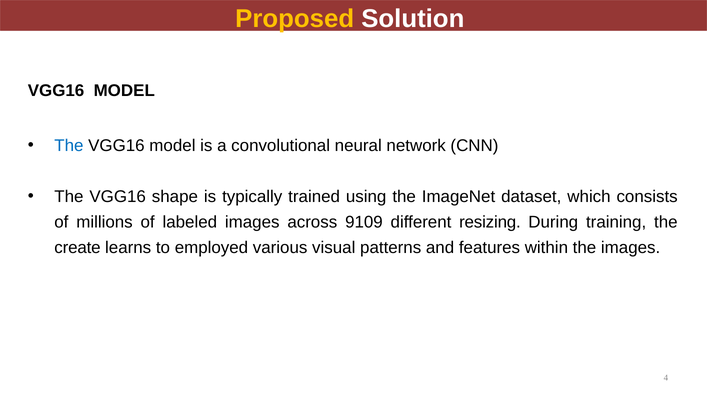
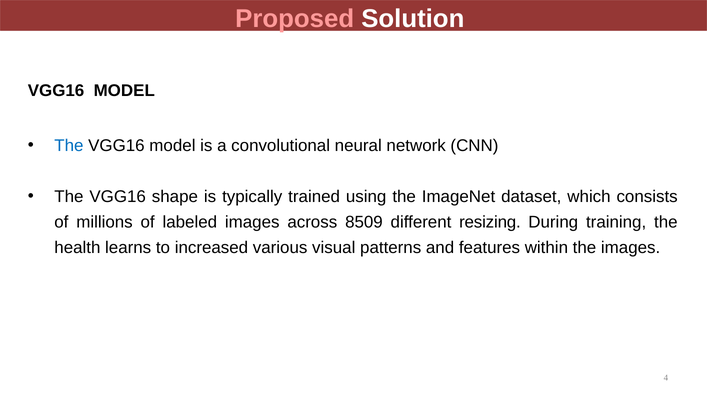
Proposed colour: yellow -> pink (295, 19)
9109: 9109 -> 8509 (364, 223)
create: create -> health (77, 248)
employed: employed -> increased (211, 248)
